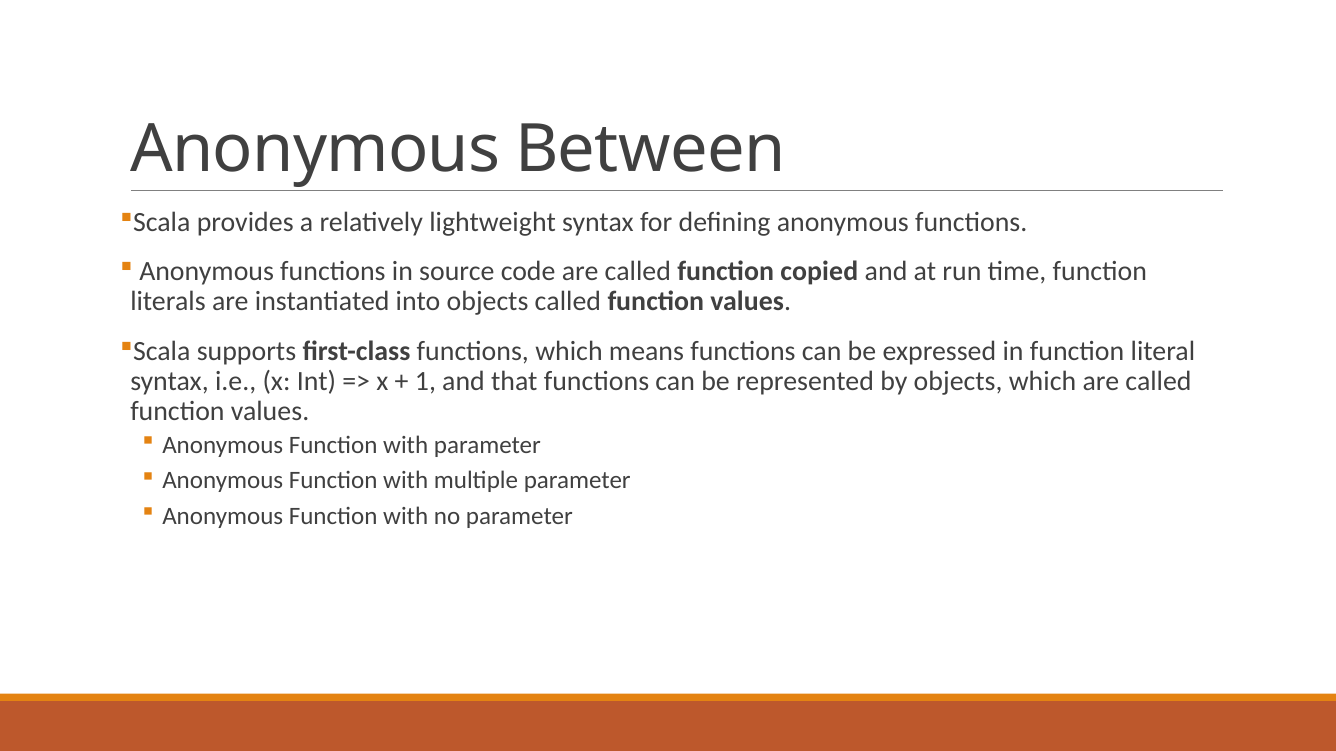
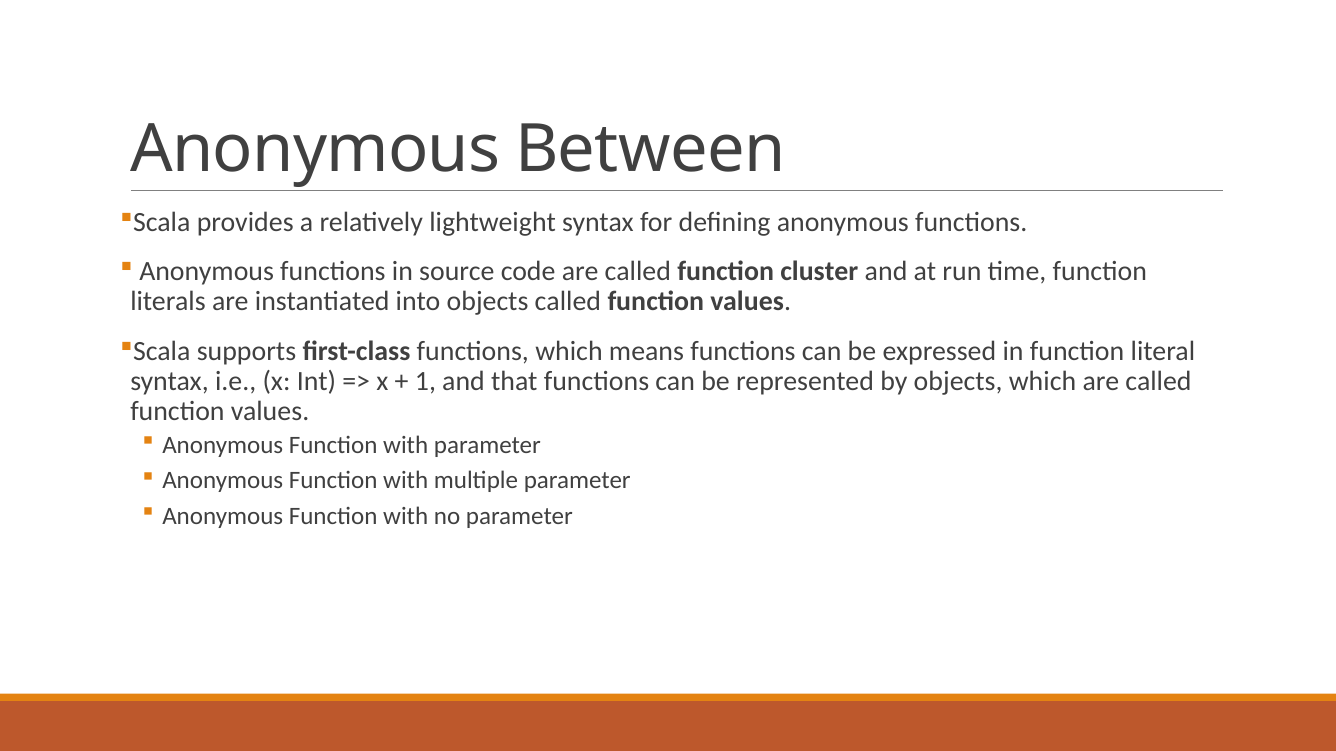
copied: copied -> cluster (819, 272)
